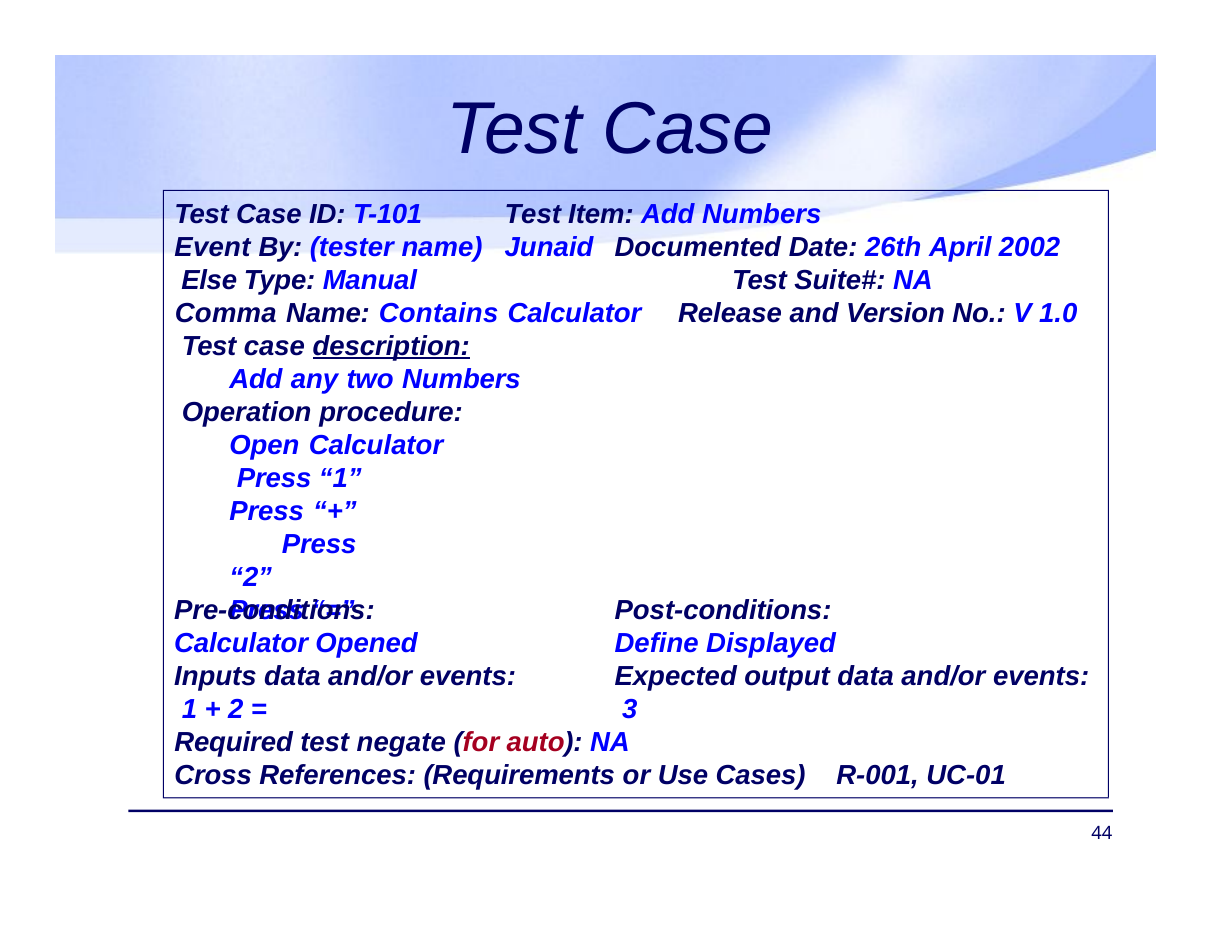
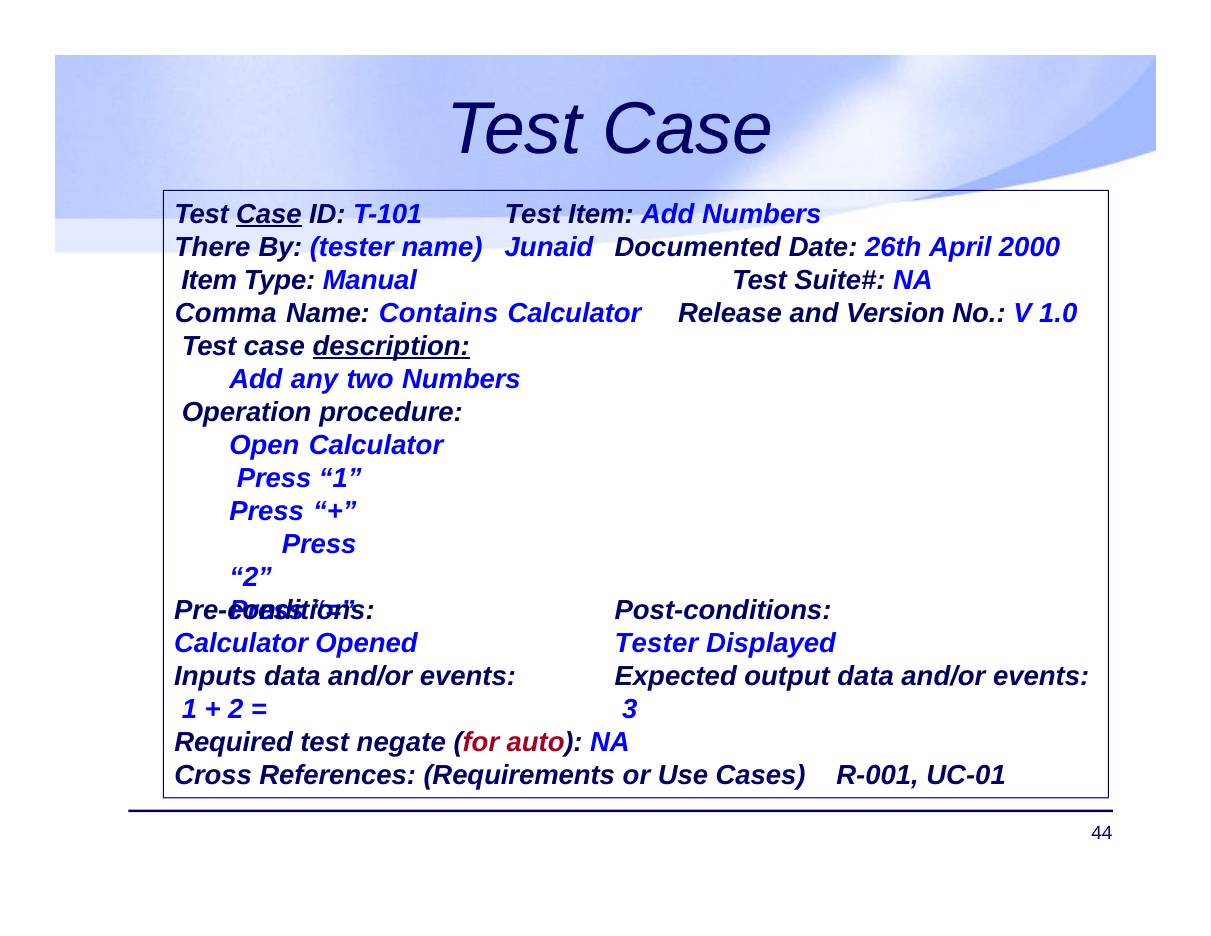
Case underline: none -> present (269, 214)
Event: Event -> There (212, 247)
2002: 2002 -> 2000 (1030, 247)
Else: Else -> Item (209, 280)
Define: Define -> Tester (657, 643)
